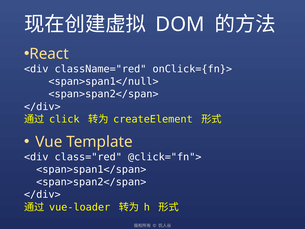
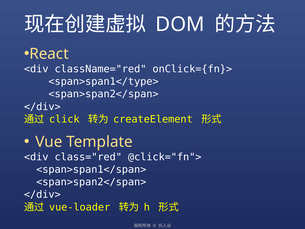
<span>span1</null>: <span>span1</null> -> <span>span1</type> (104, 81)
